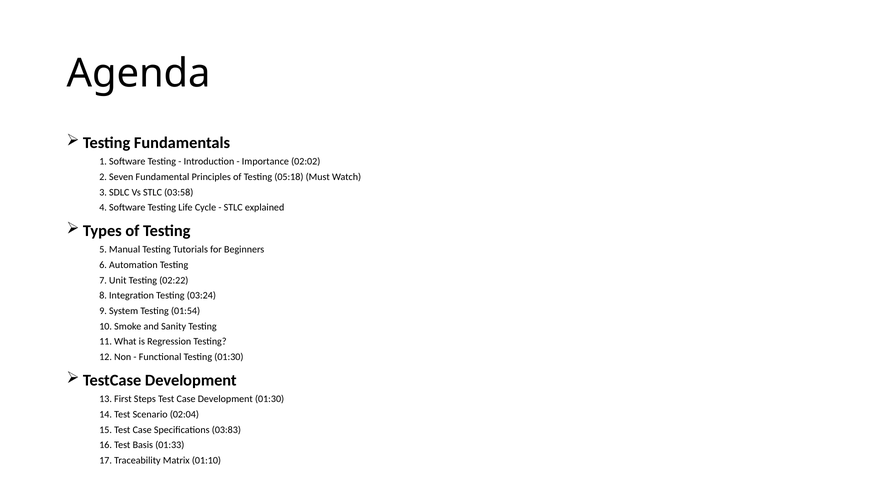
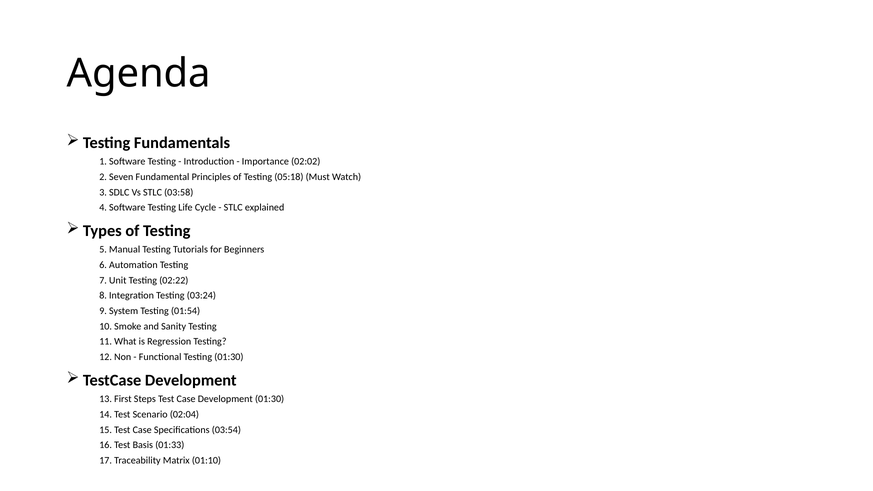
03:83: 03:83 -> 03:54 (226, 430)
